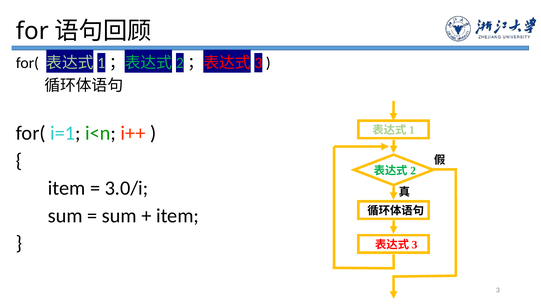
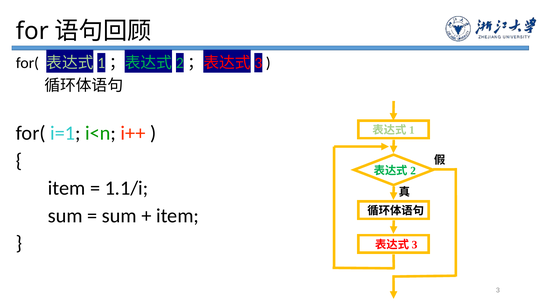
3.0/i: 3.0/i -> 1.1/i (126, 188)
